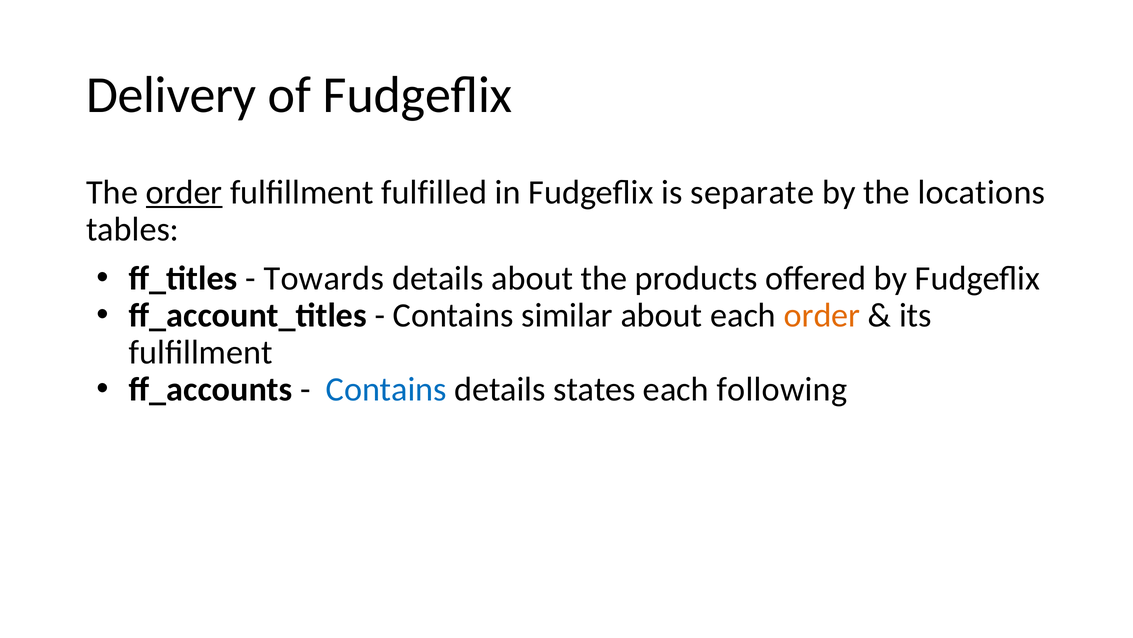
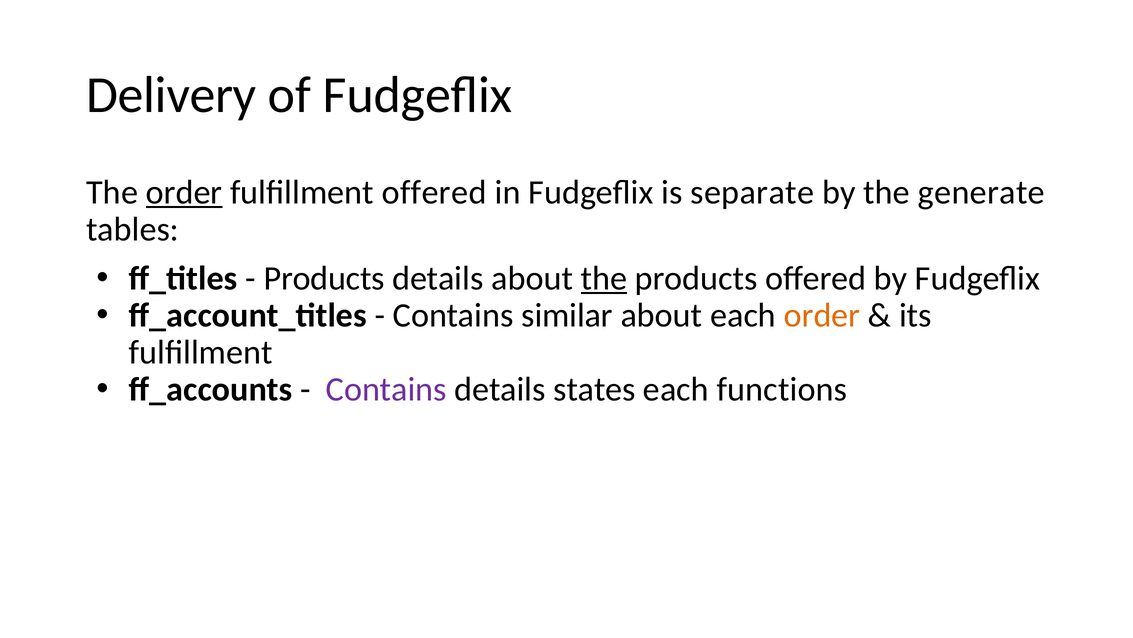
fulfillment fulfilled: fulfilled -> offered (434, 192)
locations: locations -> generate (981, 192)
Towards: Towards -> Products (324, 278)
the underline: none -> present (604, 278)
Contains colour: blue -> purple (386, 389)
following: following -> functions (782, 389)
